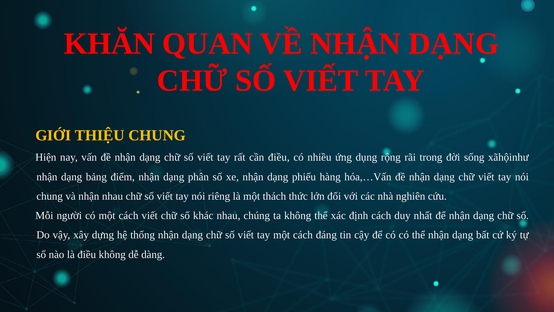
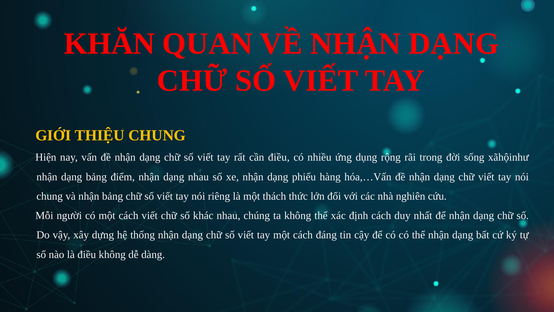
dạng phân: phân -> nhau (198, 177)
nhận nhau: nhau -> bảng (113, 196)
